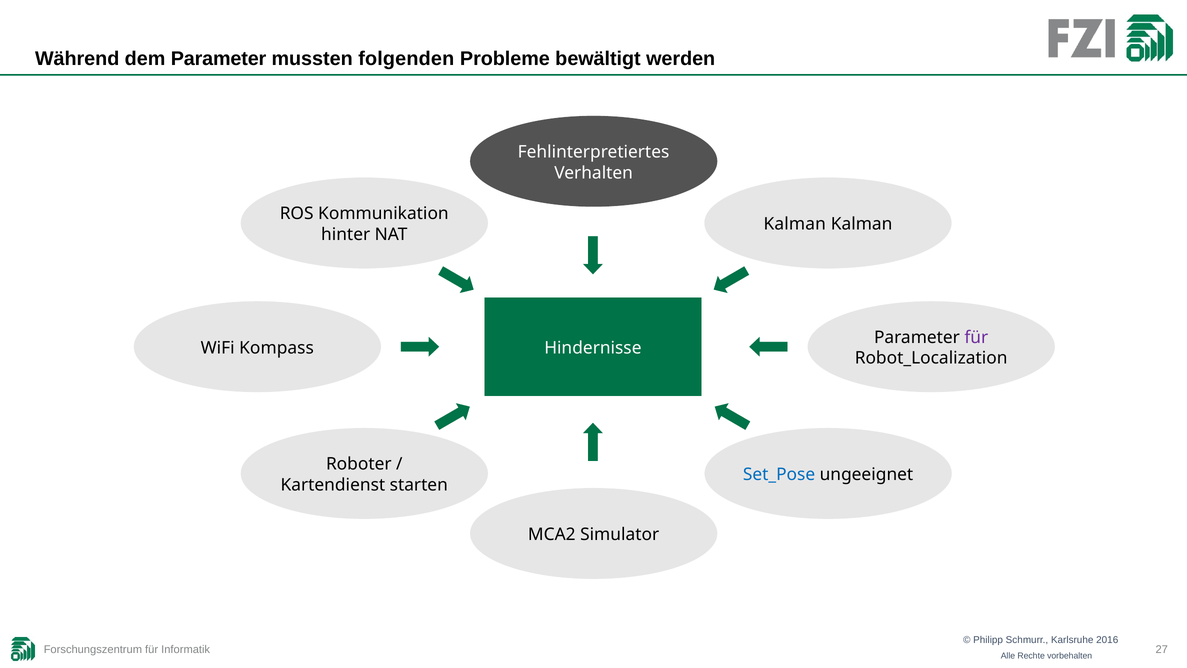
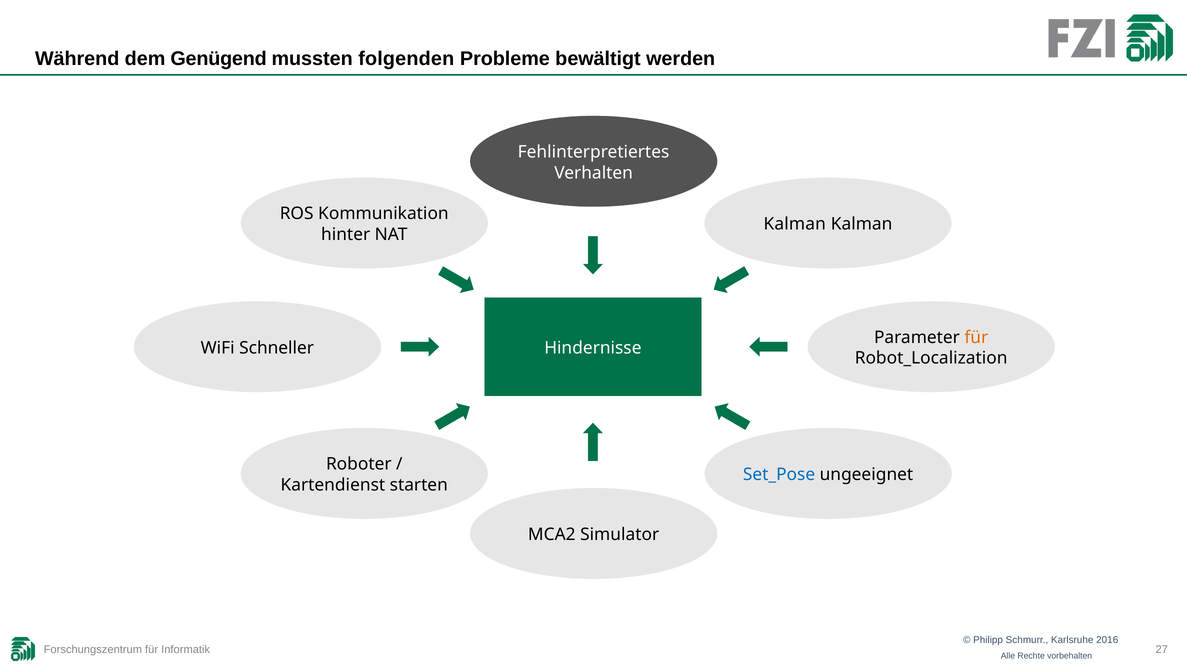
dem Parameter: Parameter -> Genügend (219, 59)
für colour: purple -> orange (976, 337)
Kompass: Kompass -> Schneller (277, 348)
